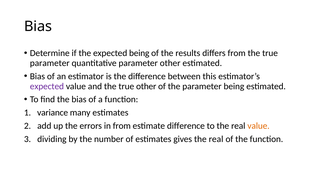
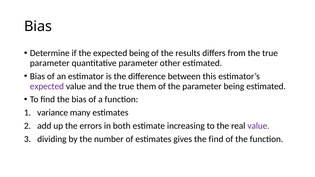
true other: other -> them (146, 86)
in from: from -> both (122, 126)
estimate difference: difference -> increasing (186, 126)
value colour: orange -> purple (259, 126)
gives the real: real -> find (216, 139)
